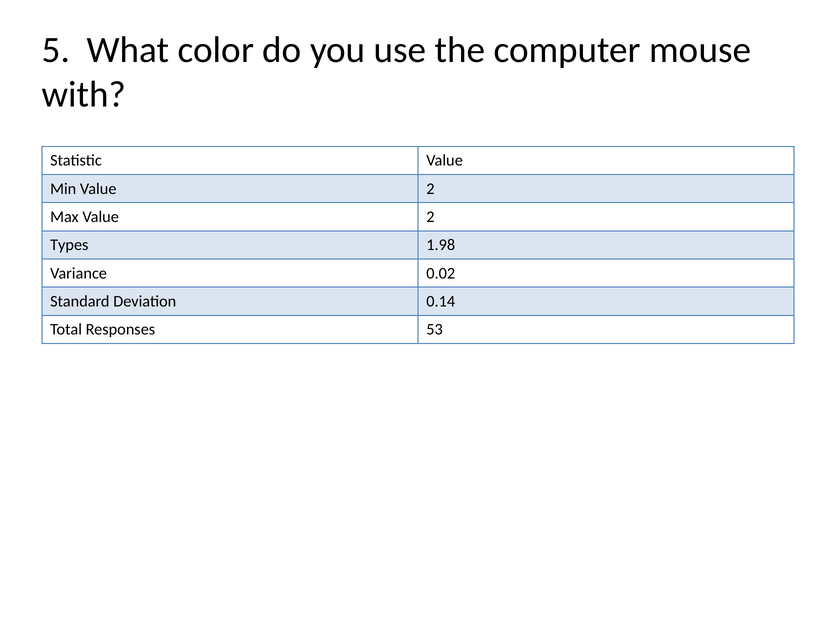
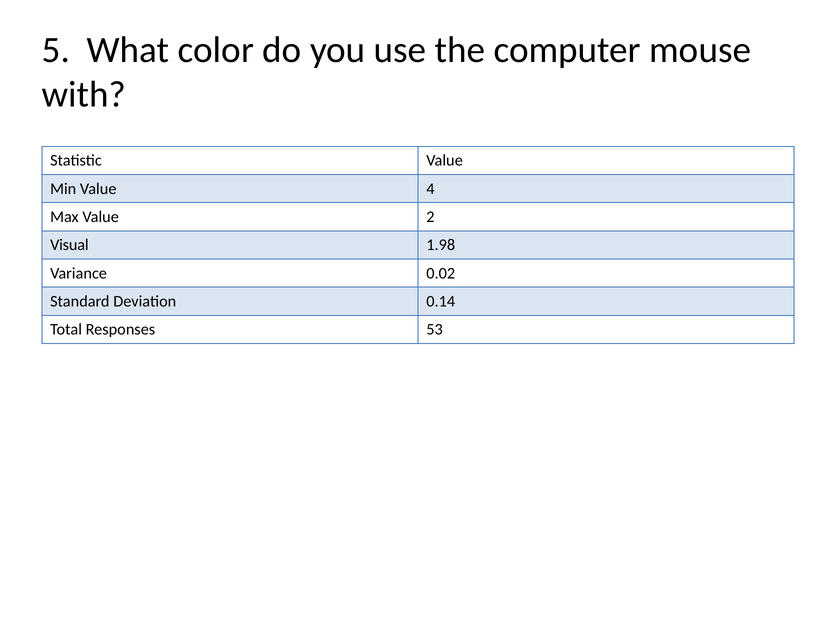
Min Value 2: 2 -> 4 (430, 189)
Types: Types -> Visual (69, 245)
